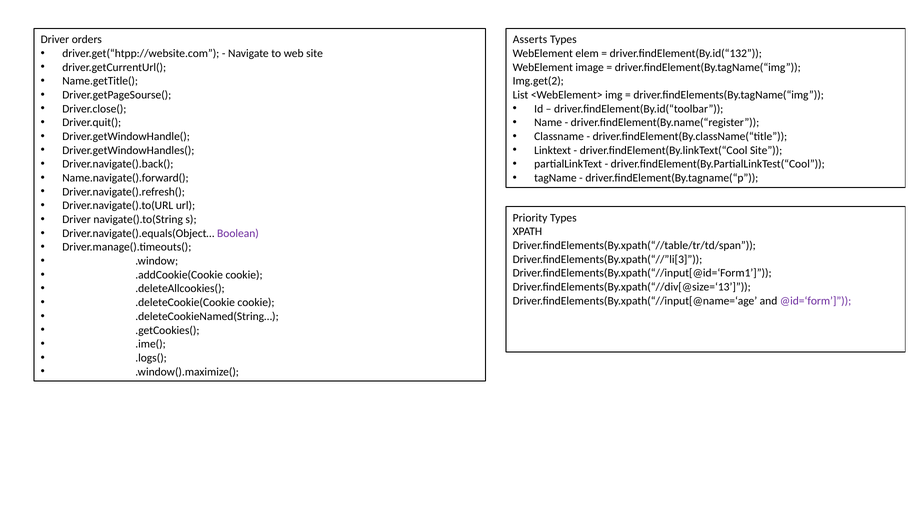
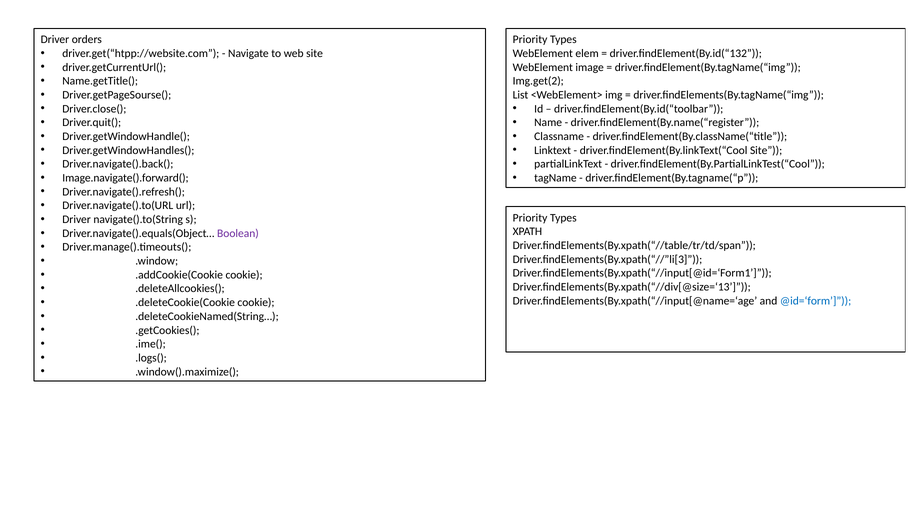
Asserts: Asserts -> Priority (530, 40)
Name.navigate().forward(: Name.navigate().forward( -> Image.navigate().forward( (125, 178)
@id=‘form colour: purple -> blue (816, 301)
